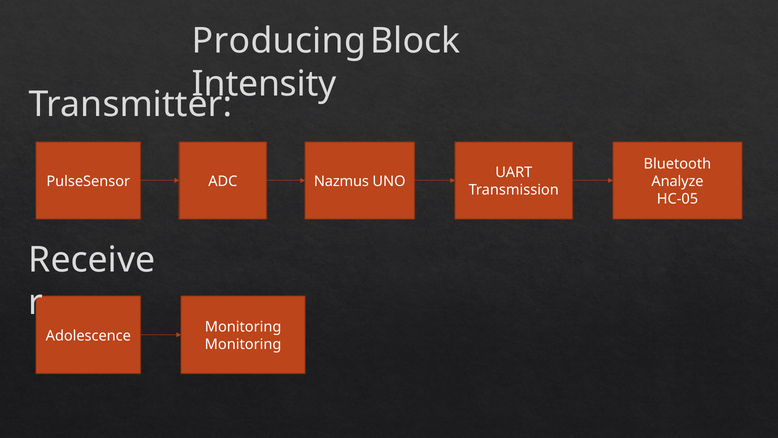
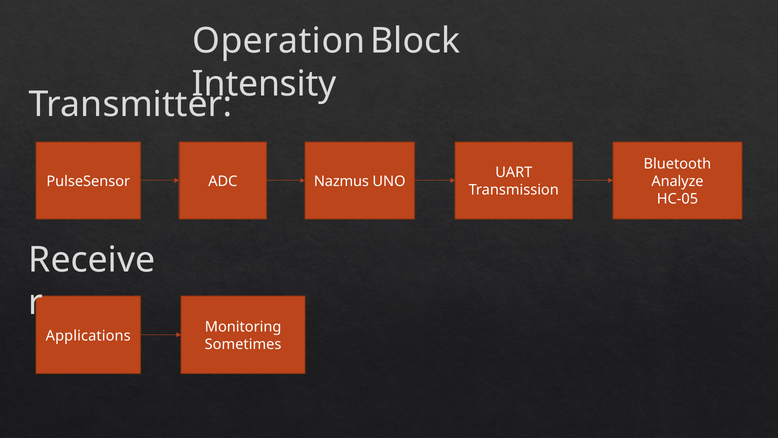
Producing: Producing -> Operation (279, 41)
Adolescence: Adolescence -> Applications (88, 336)
Monitoring: Monitoring -> Sometimes (243, 344)
